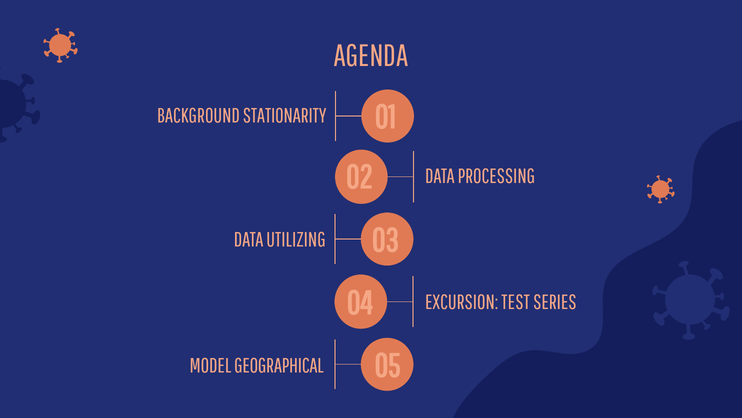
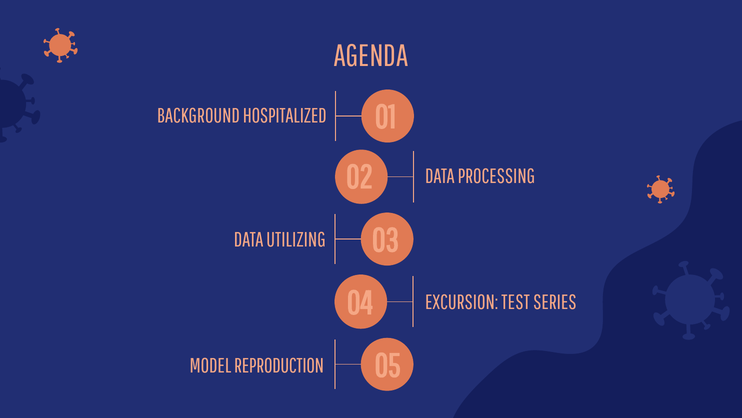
STATIONARITY: STATIONARITY -> HOSPITALIZED (285, 116)
GEOGRAPHICAL: GEOGRAPHICAL -> REPRODUCTION (279, 365)
